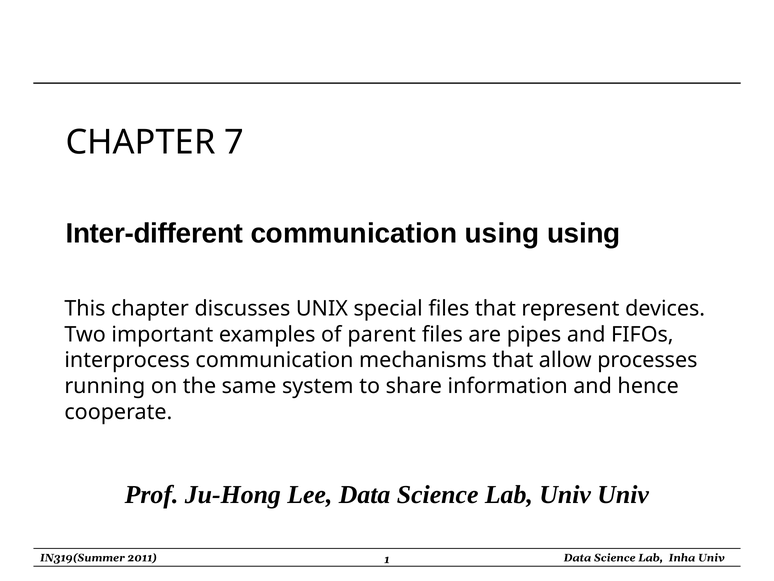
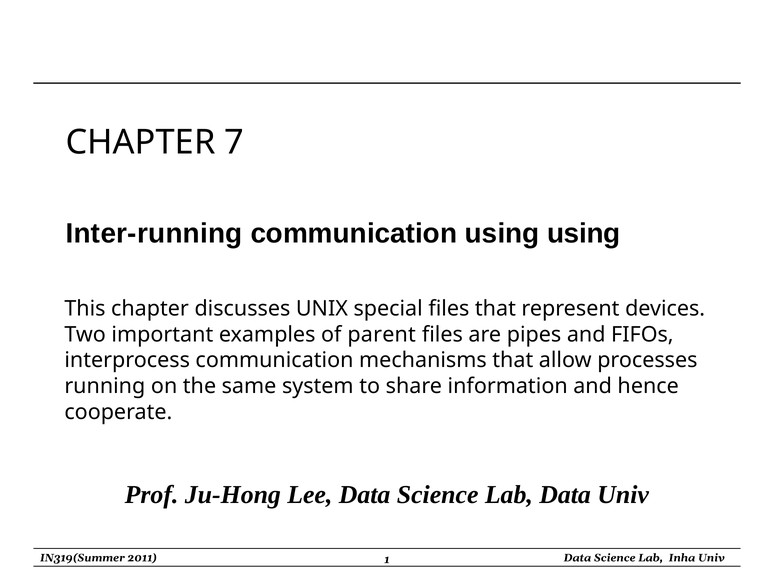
Inter-different: Inter-different -> Inter-running (154, 234)
Lab Univ: Univ -> Data (565, 494)
